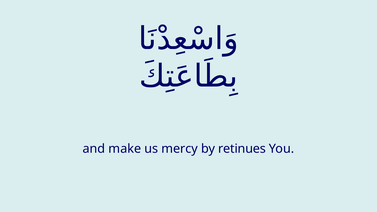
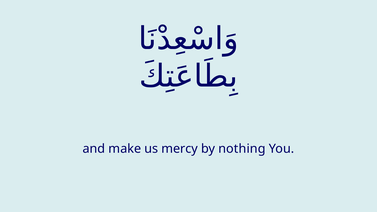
retinues: retinues -> nothing (242, 149)
